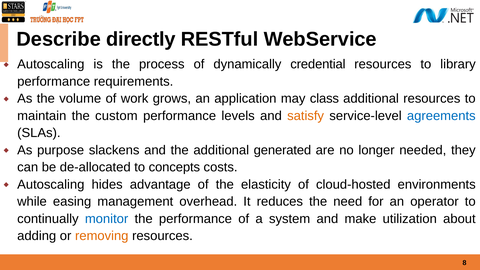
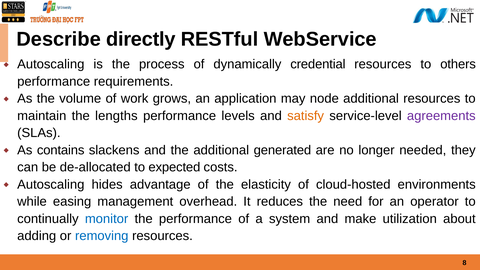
library: library -> others (458, 64)
class: class -> node (324, 99)
custom: custom -> lengths (116, 116)
agreements colour: blue -> purple (441, 116)
purpose: purpose -> contains (61, 150)
concepts: concepts -> expected (174, 167)
removing colour: orange -> blue (102, 236)
